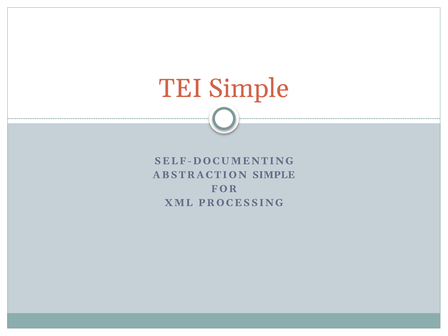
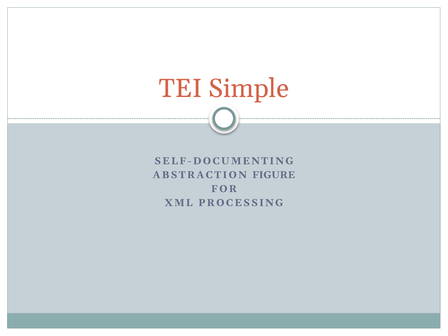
ABSTRACTION SIMPLE: SIMPLE -> FIGURE (274, 175)
